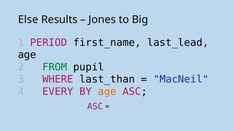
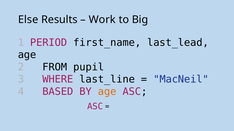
Jones: Jones -> Work (102, 20)
FROM colour: green -> black (55, 67)
last_than: last_than -> last_line (107, 80)
EVERY: EVERY -> BASED (58, 92)
